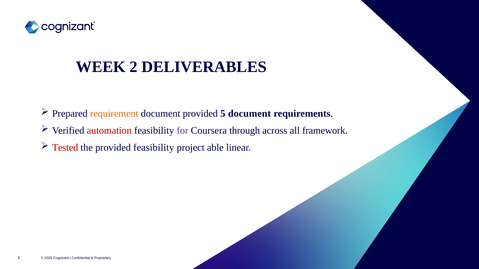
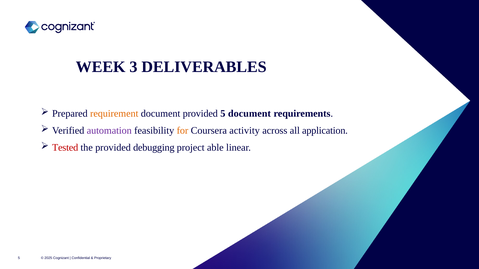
2: 2 -> 3 (133, 67)
automation colour: red -> purple (109, 131)
for colour: purple -> orange (182, 131)
through: through -> activity (245, 131)
framework: framework -> application (325, 131)
provided feasibility: feasibility -> debugging (154, 148)
